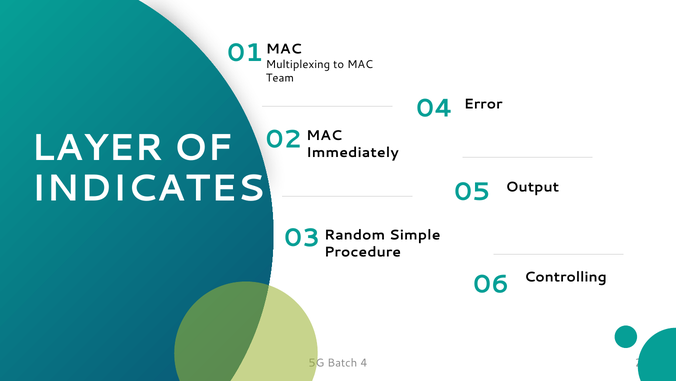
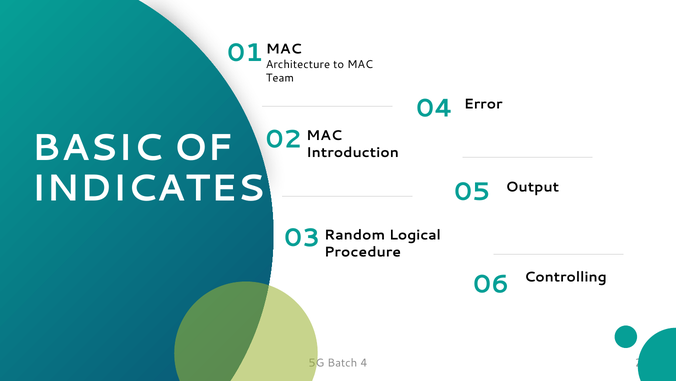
Multiplexing: Multiplexing -> Architecture (298, 64)
LAYER: LAYER -> BASIC (97, 148)
Immediately: Immediately -> Introduction (353, 152)
Simple: Simple -> Logical (415, 235)
